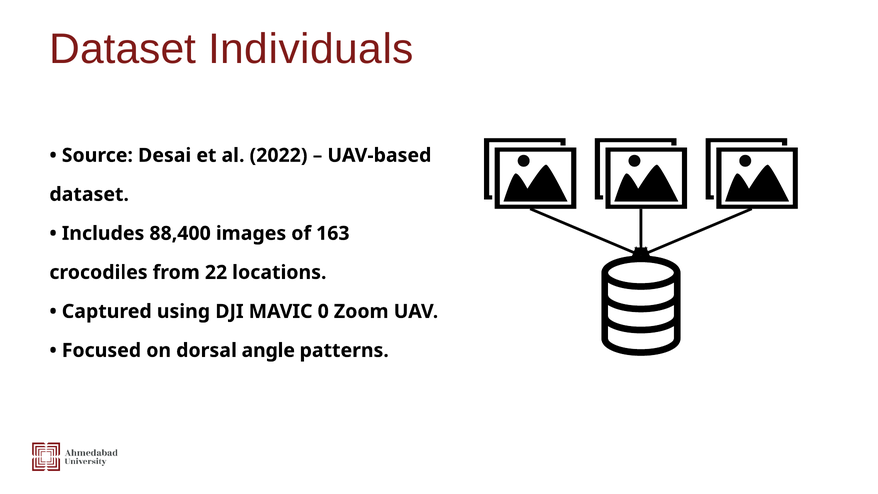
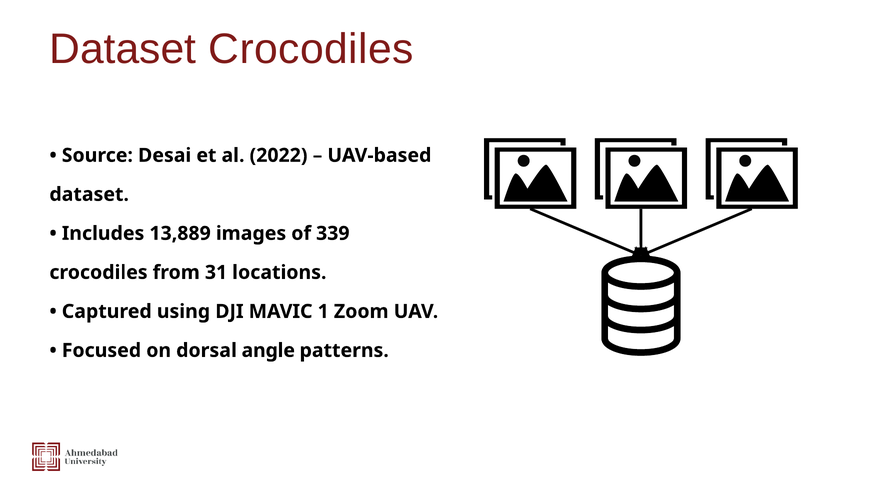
Dataset Individuals: Individuals -> Crocodiles (311, 49)
88,400: 88,400 -> 13,889 (180, 233)
163: 163 -> 339 (333, 233)
22: 22 -> 31 (216, 272)
0: 0 -> 1 (323, 311)
